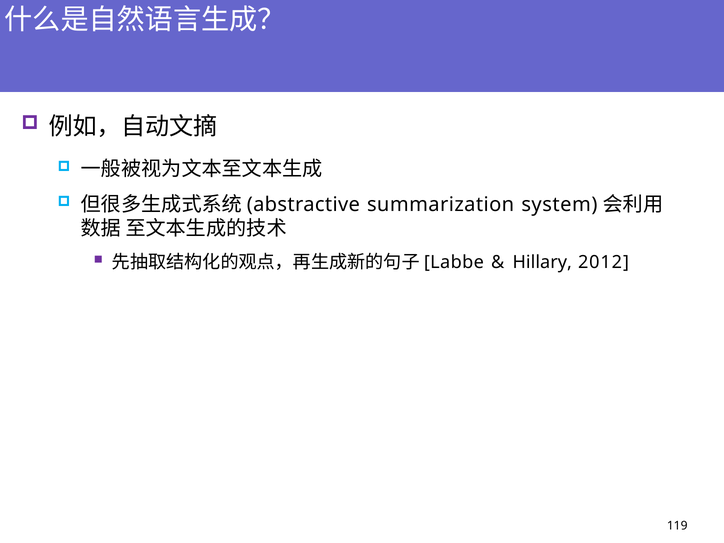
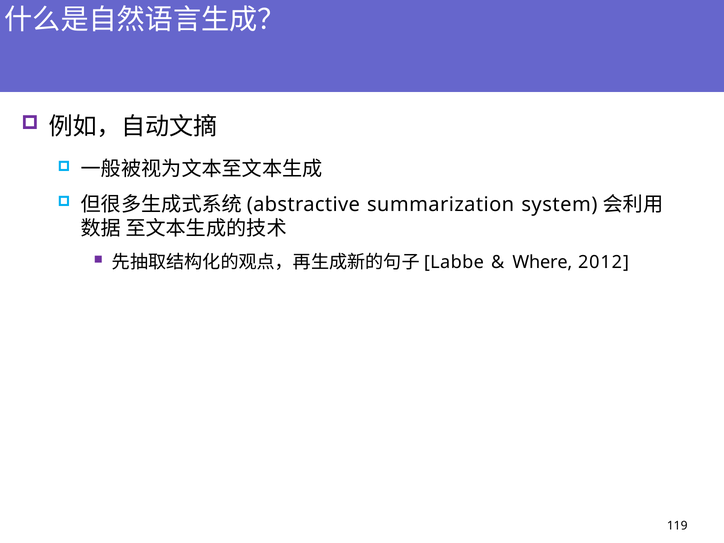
Hillary: Hillary -> Where (542, 262)
